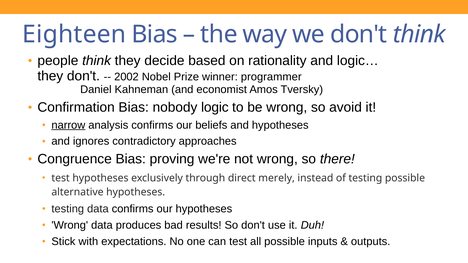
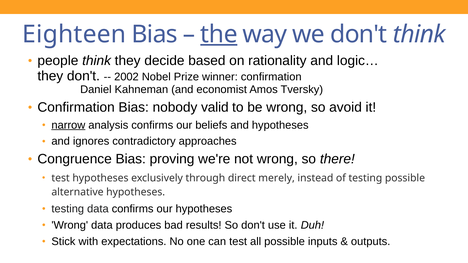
the underline: none -> present (219, 34)
winner programmer: programmer -> confirmation (271, 77)
logic: logic -> valid (215, 107)
